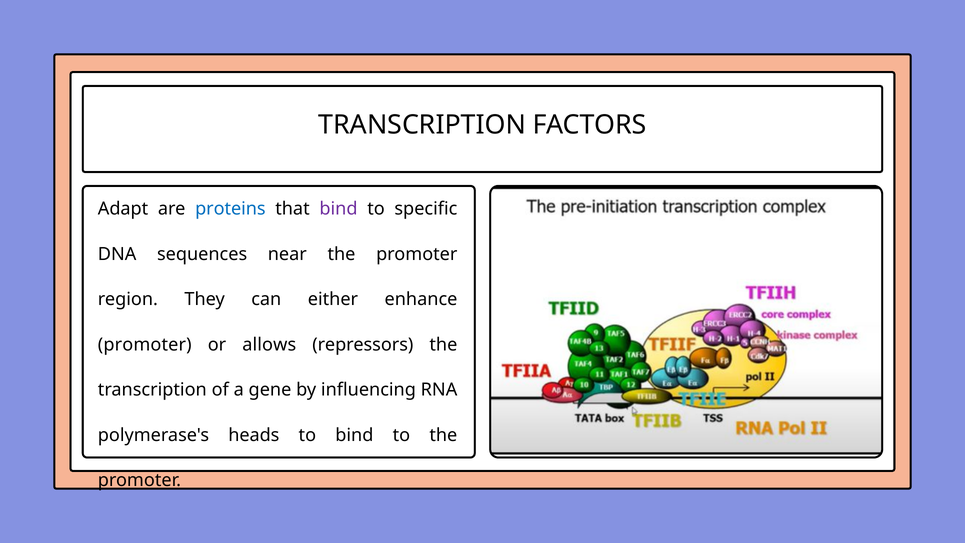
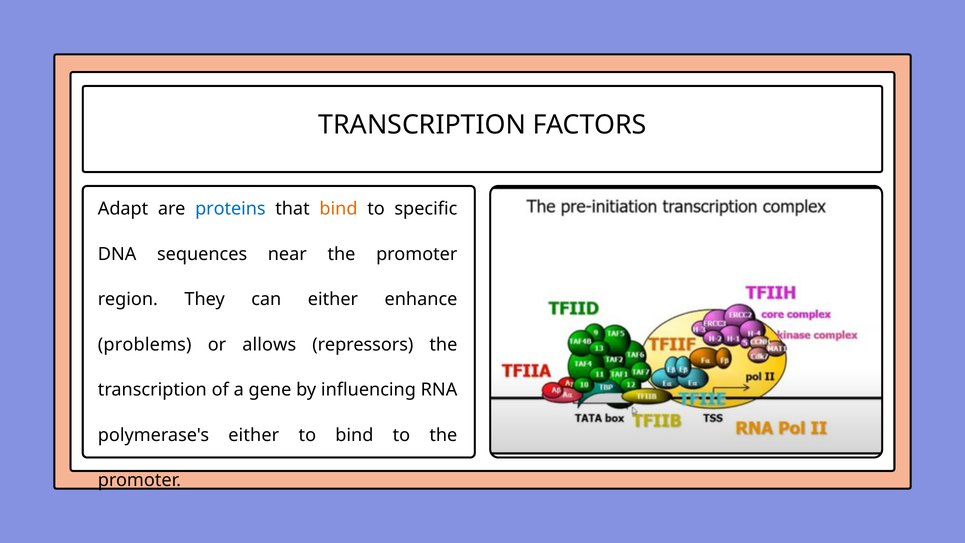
bind colour: purple -> orange (338, 209)
promoter: promoter -> problems (145, 345)
polymerase's heads: heads -> either (254, 435)
